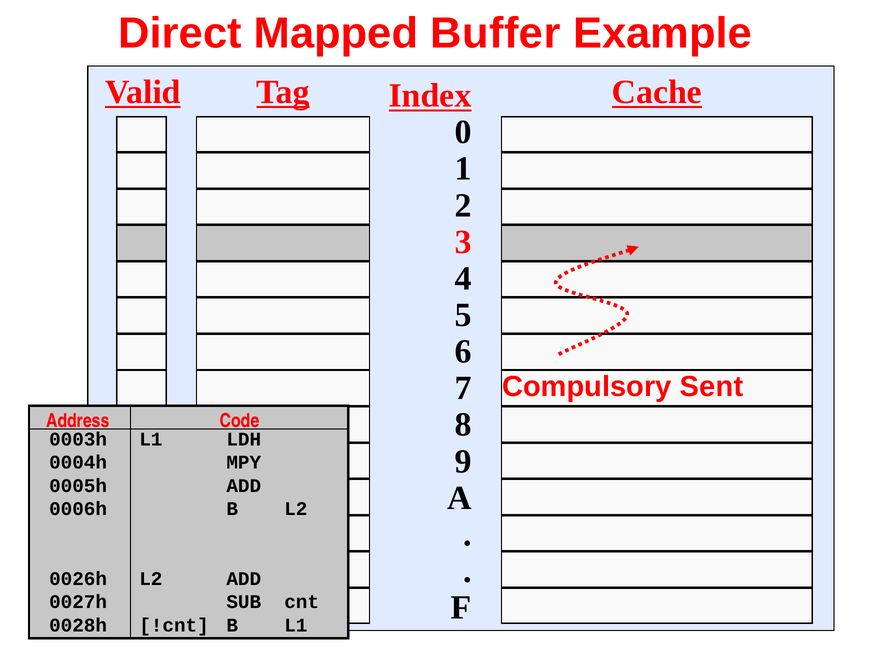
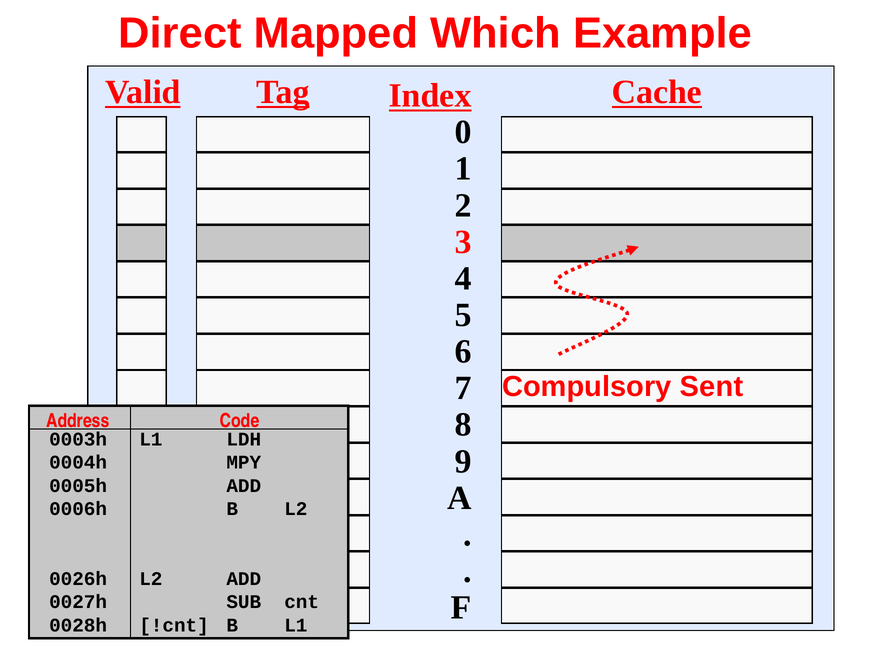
Buffer: Buffer -> Which (496, 34)
